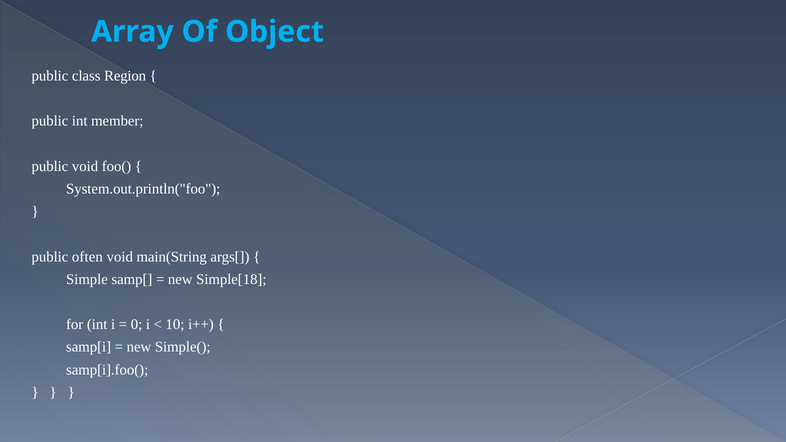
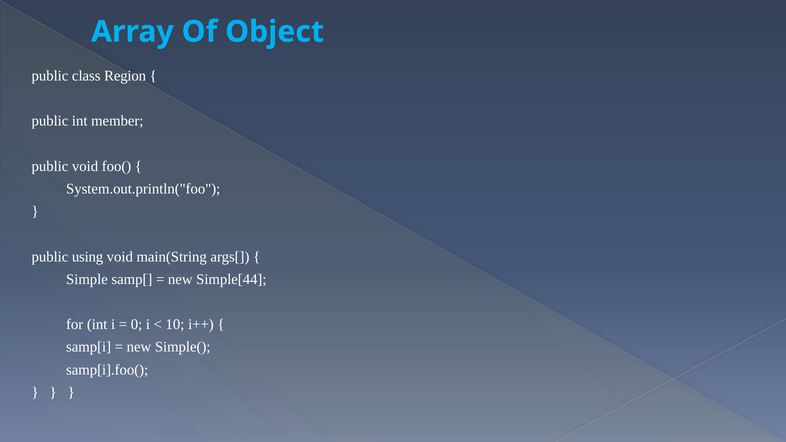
often: often -> using (88, 257)
Simple[18: Simple[18 -> Simple[44 (231, 279)
